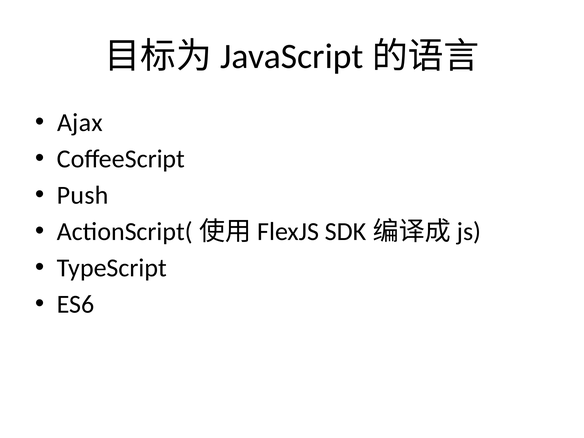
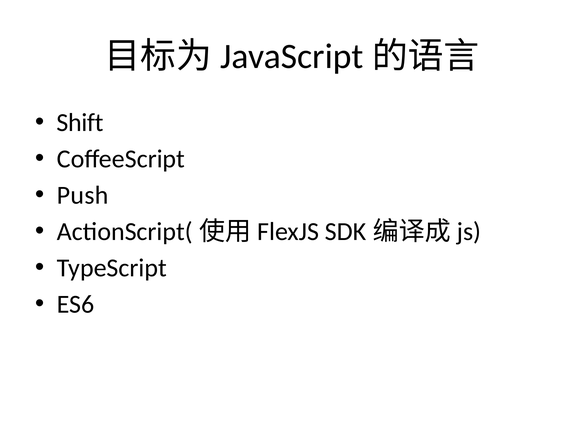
Ajax: Ajax -> Shift (80, 123)
